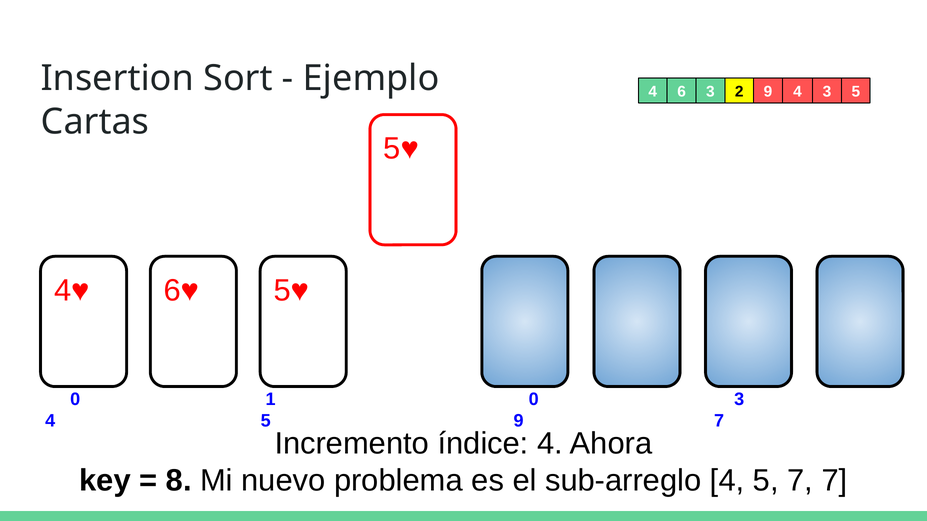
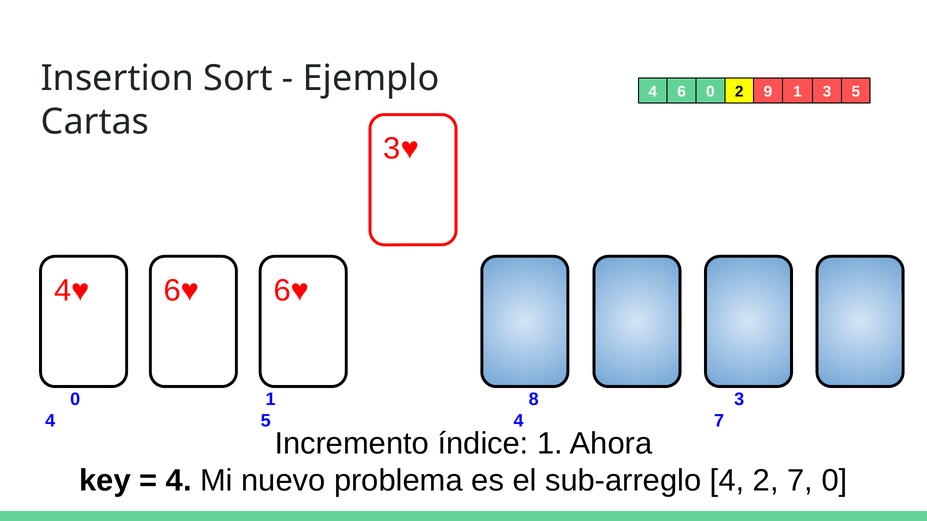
6 3: 3 -> 0 (710, 92)
9 4: 4 -> 1 (797, 92)
5♥: 5♥ -> 3♥ (401, 149)
5♥: 5♥ -> 6♥ (291, 291)
1 0: 0 -> 8 (534, 399)
5 9: 9 -> 4 (519, 421)
índice 4: 4 -> 1 (550, 444)
8: 8 -> 4 (179, 481)
sub-arreglo 4 5: 5 -> 2 (766, 481)
7 7: 7 -> 0 (834, 481)
